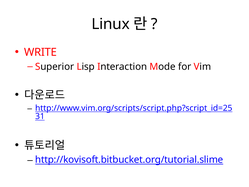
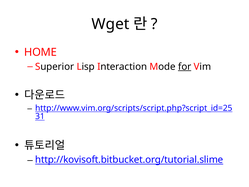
Linux: Linux -> Wget (110, 24)
WRITE: WRITE -> HOME (40, 52)
for underline: none -> present (185, 67)
